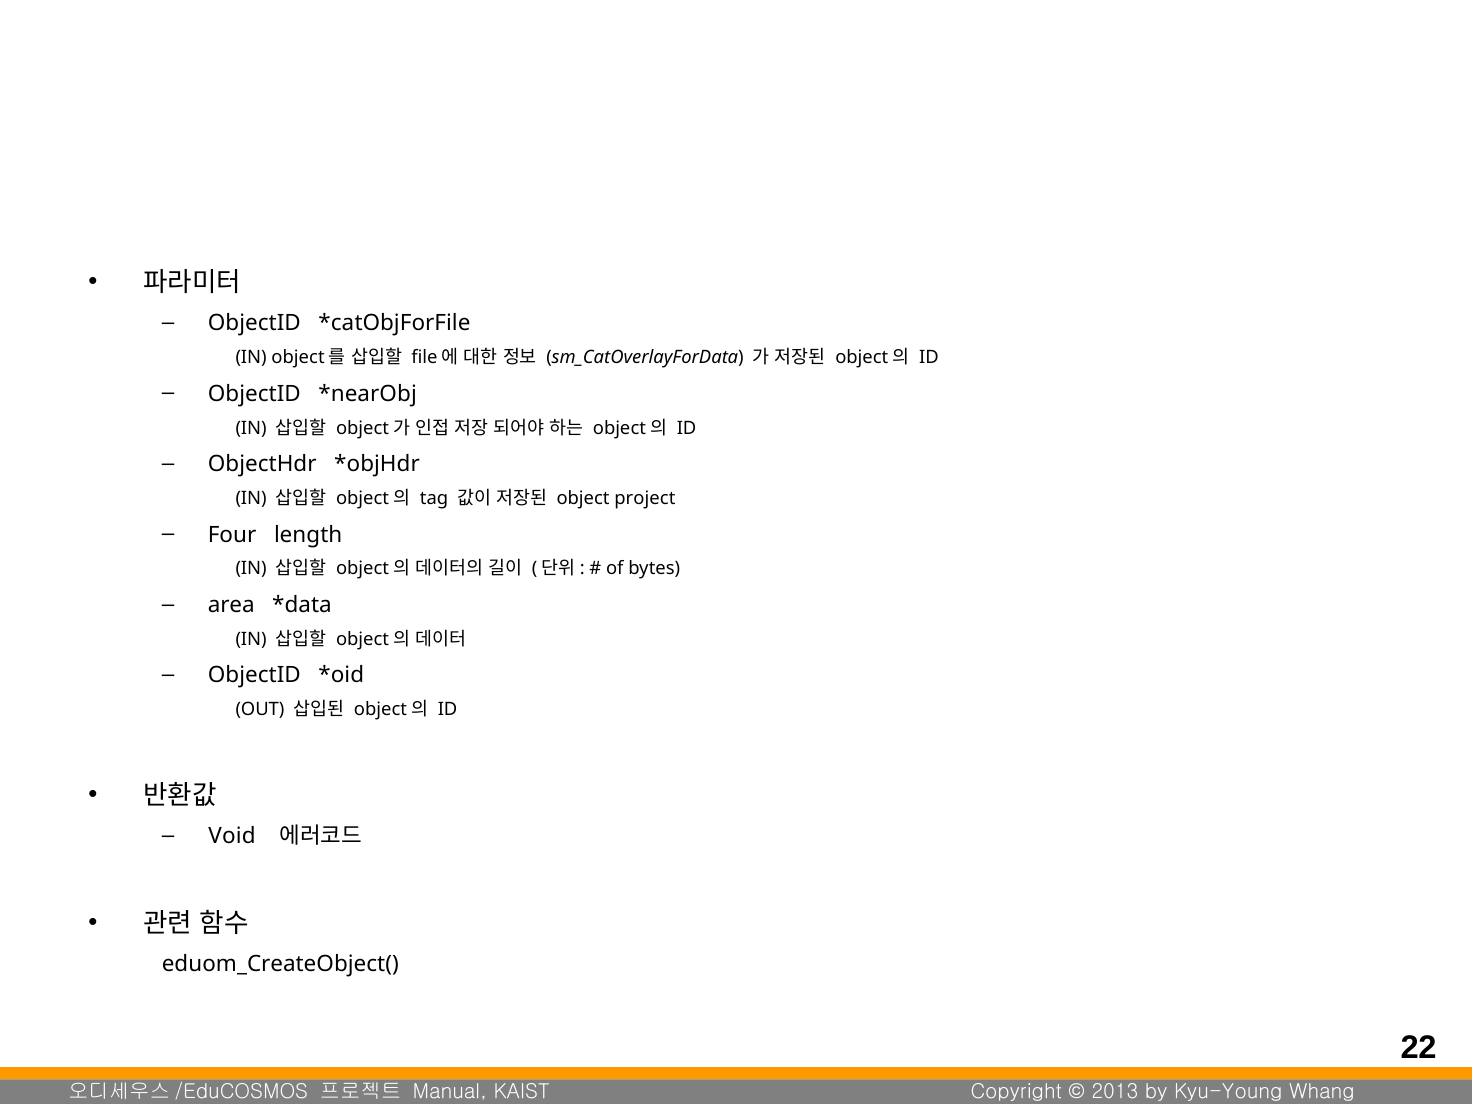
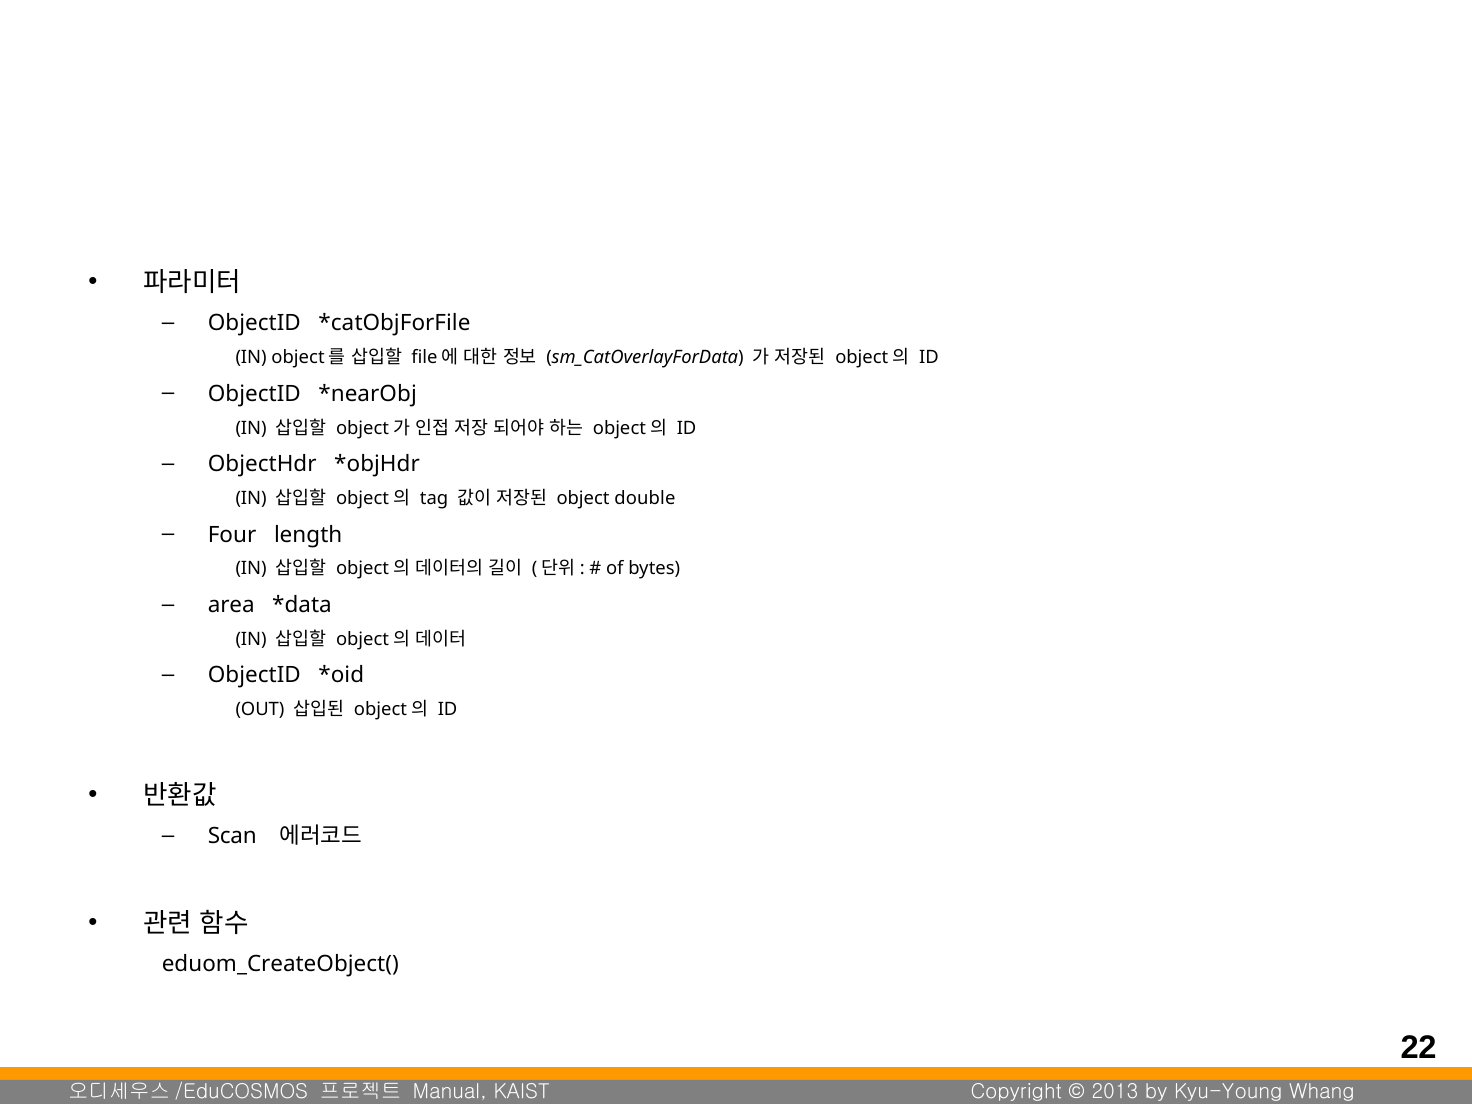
project: project -> double (645, 498)
Void: Void -> Scan (232, 836)
